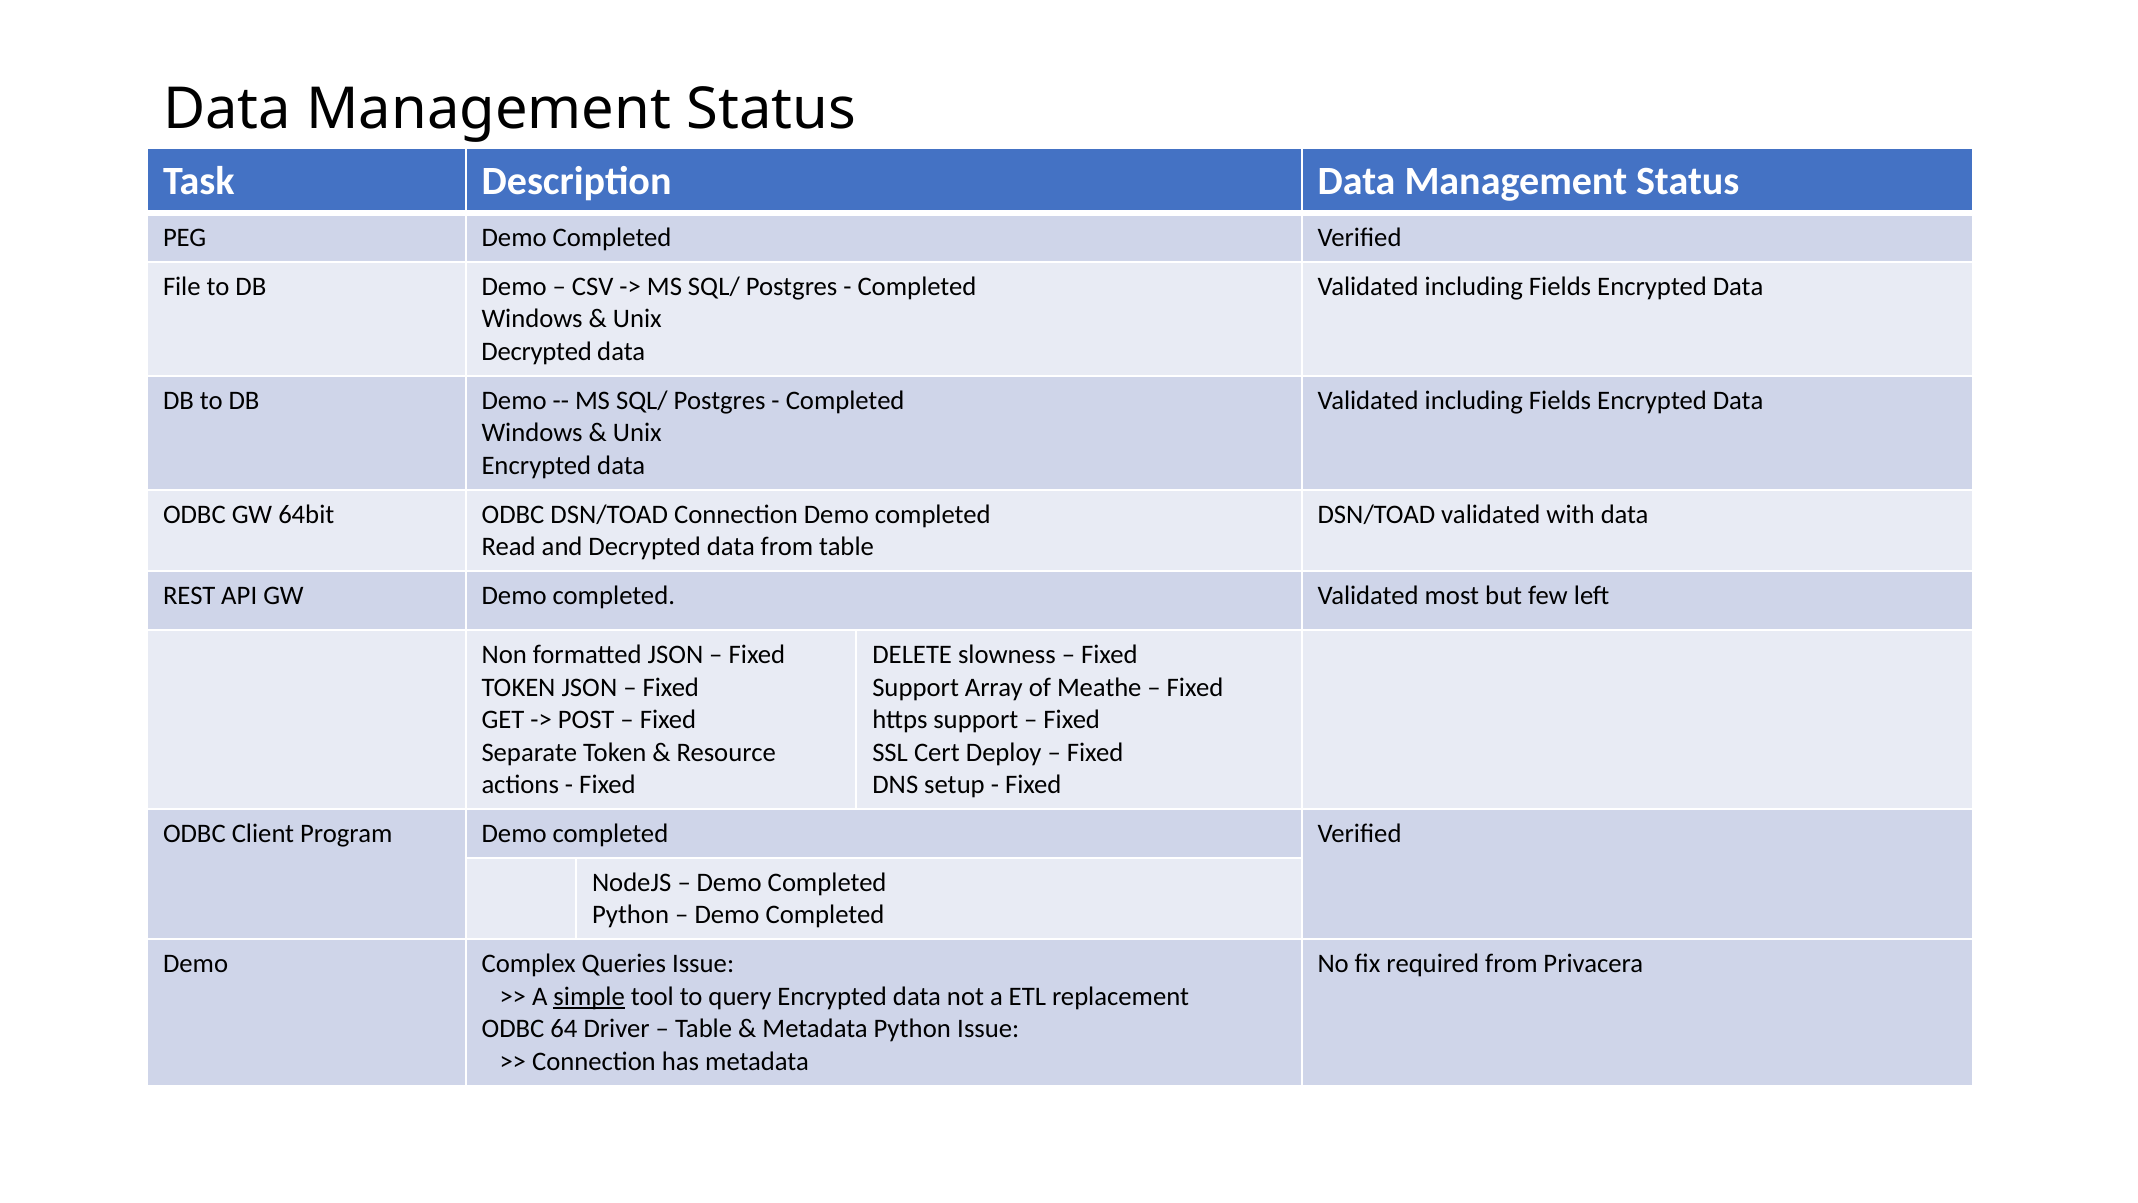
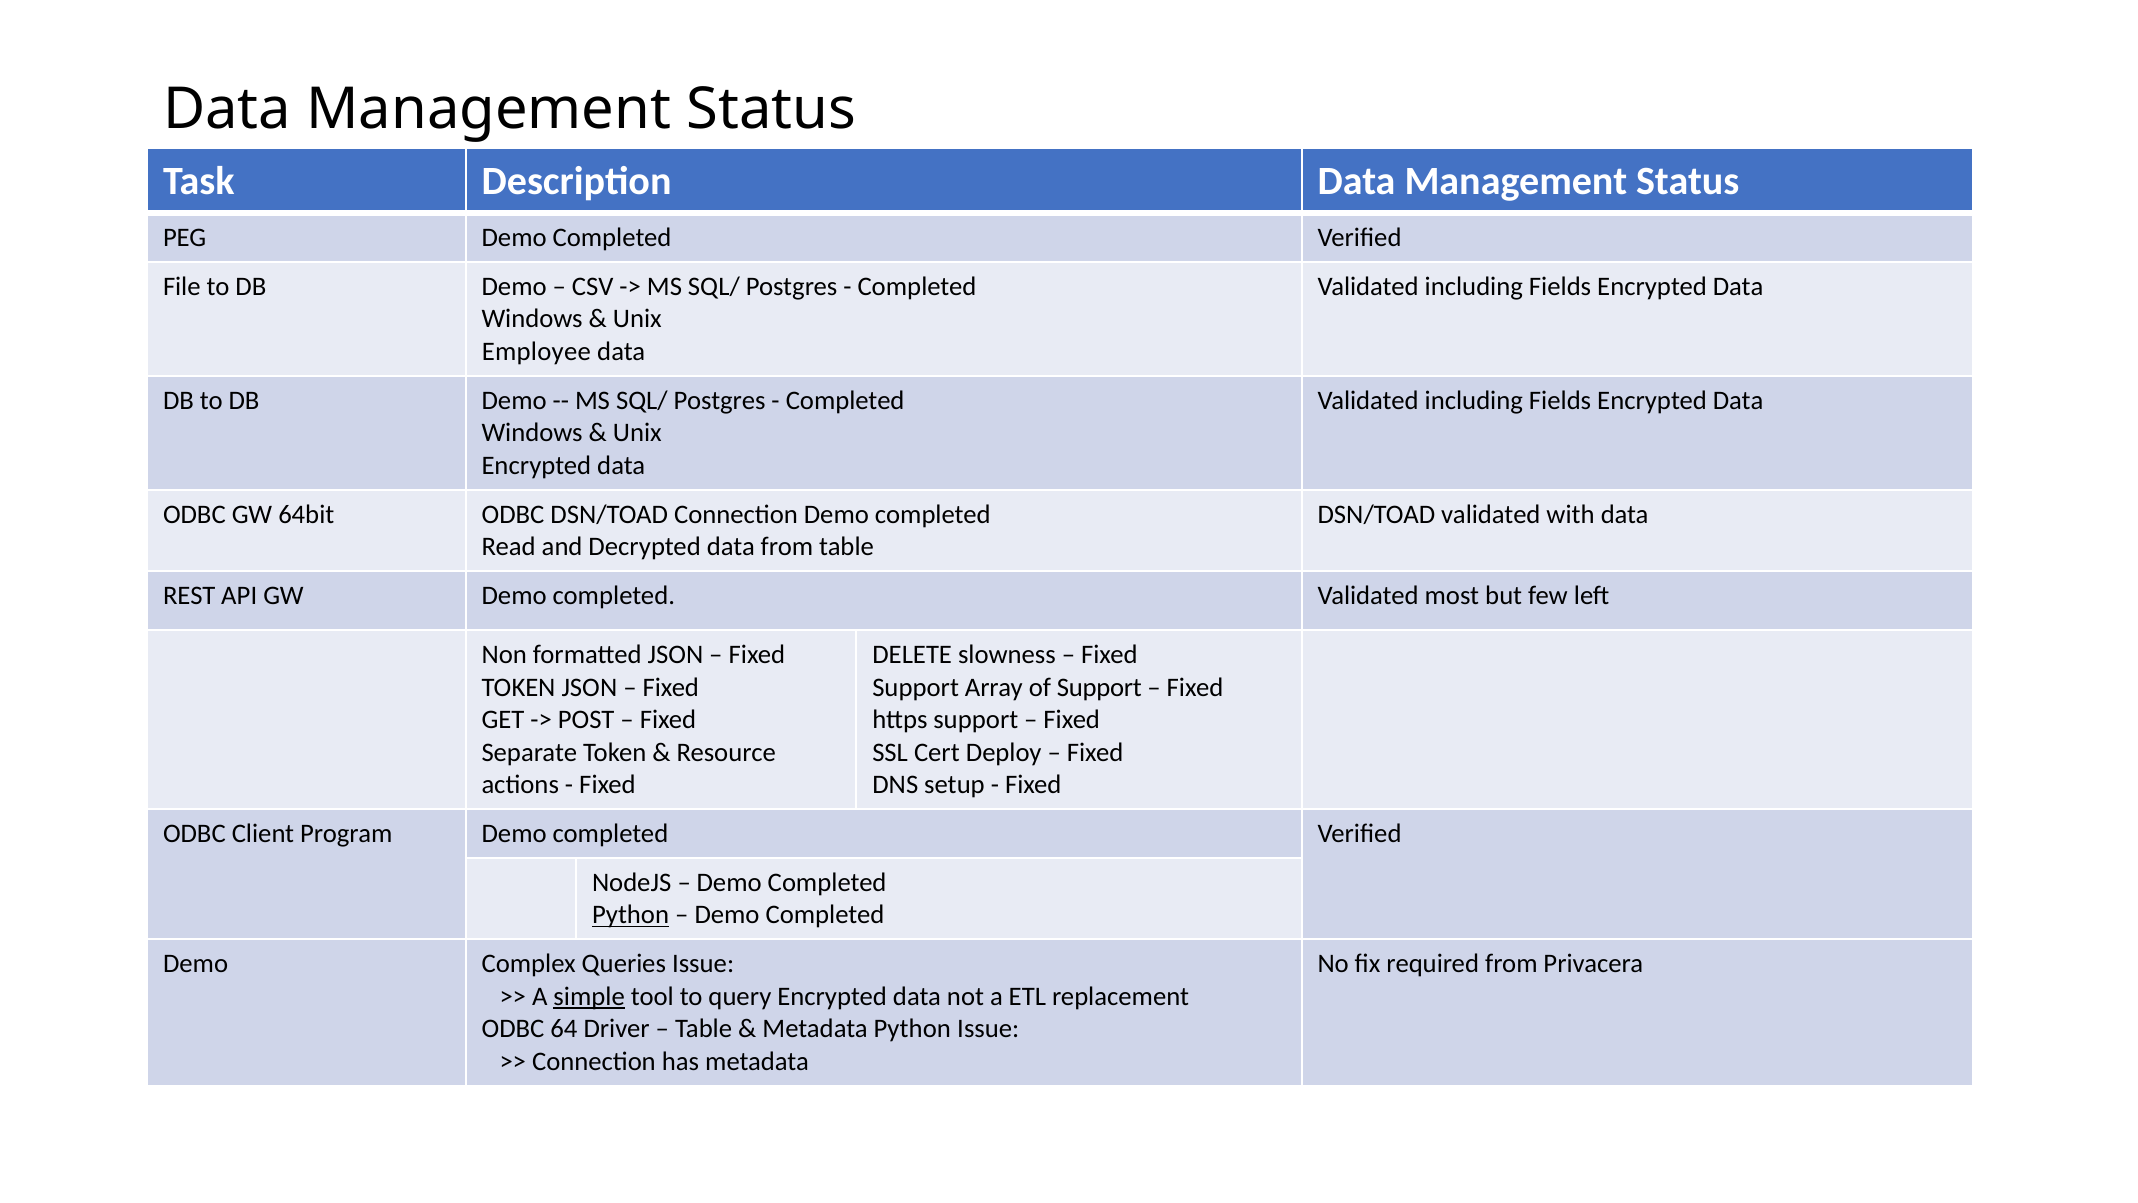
Decrypted: Decrypted -> Employee (536, 352)
of Meathe: Meathe -> Support (1099, 687)
Python underline: none -> present (631, 915)
